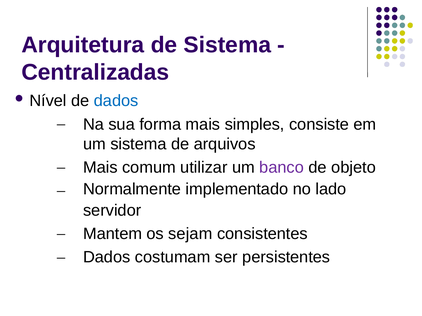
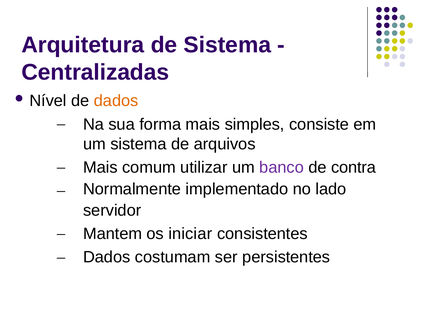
dados colour: blue -> orange (116, 101)
objeto: objeto -> contra (354, 168)
sejam: sejam -> iniciar (190, 234)
